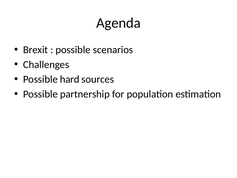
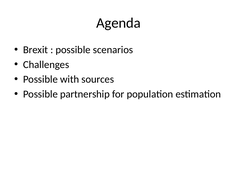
hard: hard -> with (70, 79)
